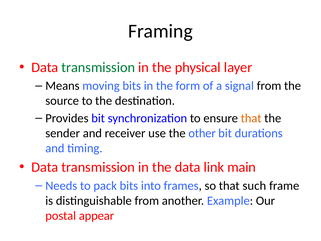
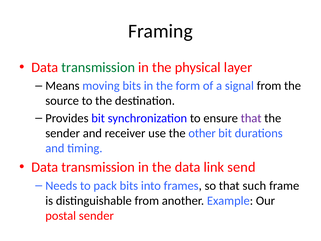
that colour: orange -> purple (251, 118)
main: main -> send (241, 167)
postal appear: appear -> sender (96, 215)
